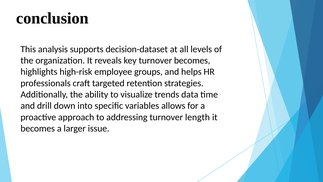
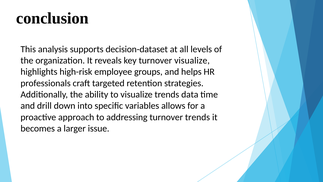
turnover becomes: becomes -> visualize (192, 60)
turnover length: length -> trends (198, 117)
